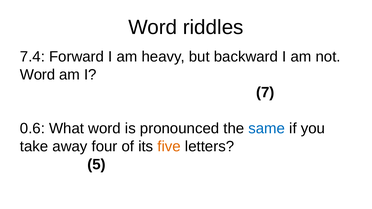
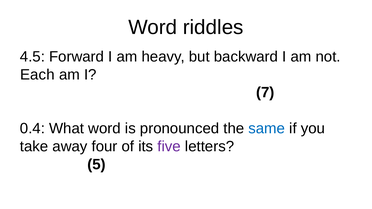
7.4: 7.4 -> 4.5 (32, 57)
Word: Word -> Each (37, 75)
0.6: 0.6 -> 0.4 (32, 129)
five colour: orange -> purple (169, 147)
